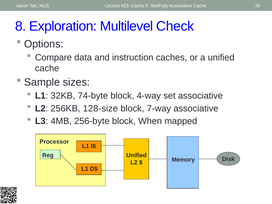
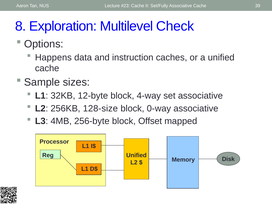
Compare: Compare -> Happens (53, 57)
74-byte: 74-byte -> 12-byte (93, 96)
7-way: 7-way -> 0-way (159, 108)
When: When -> Offset (150, 121)
